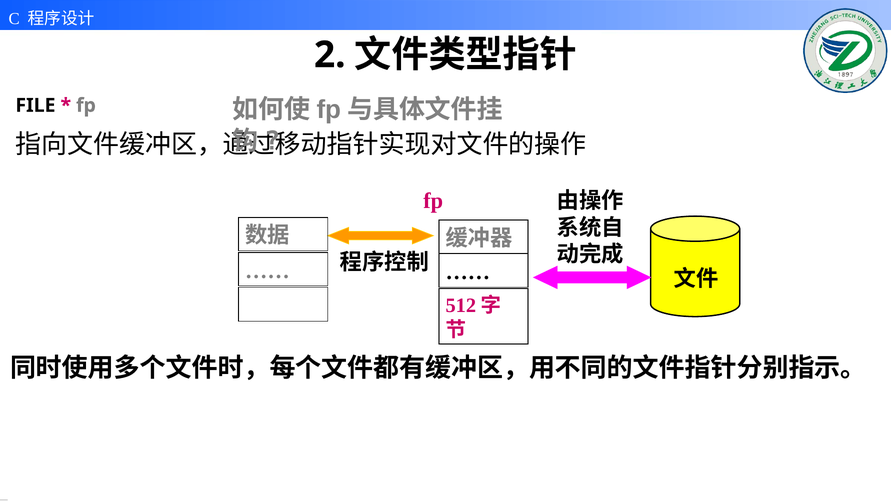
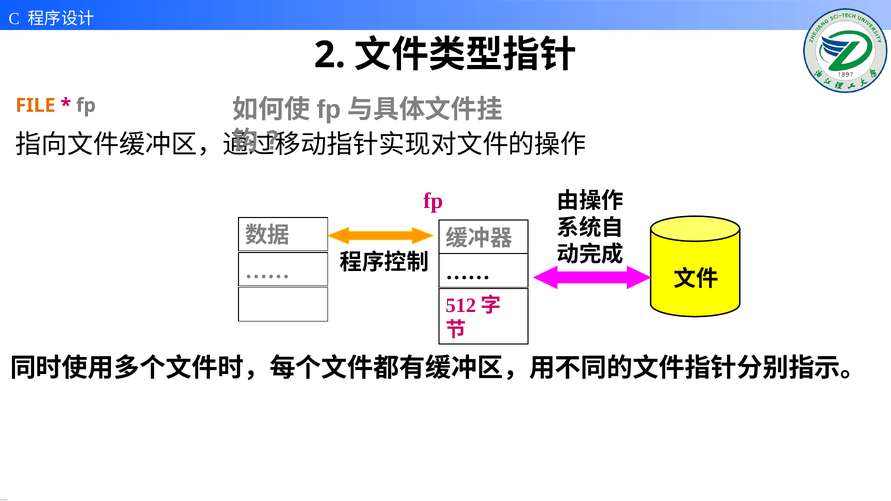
FILE colour: black -> orange (35, 105)
